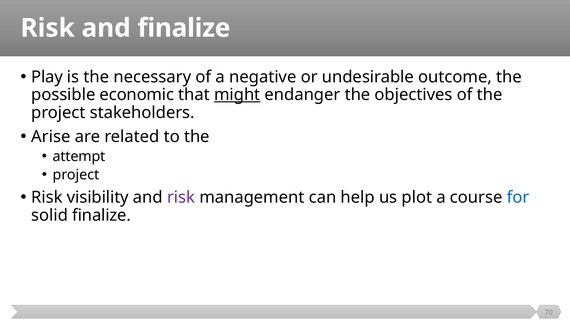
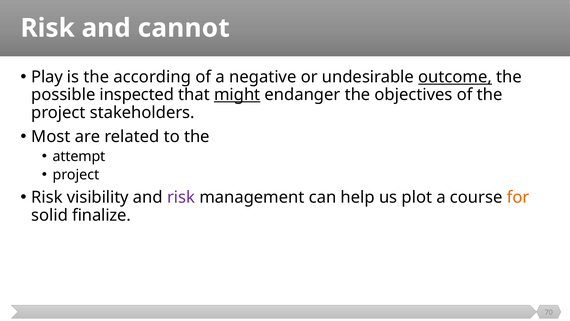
and finalize: finalize -> cannot (184, 28)
necessary: necessary -> according (152, 77)
outcome underline: none -> present (455, 77)
economic: economic -> inspected (137, 95)
Arise: Arise -> Most (51, 136)
for colour: blue -> orange (518, 197)
